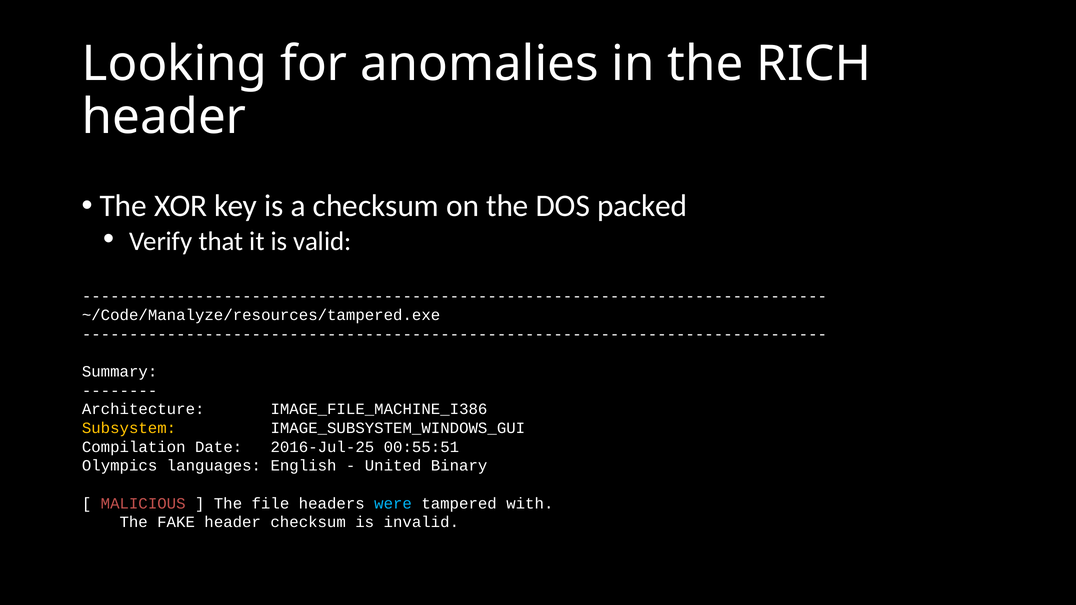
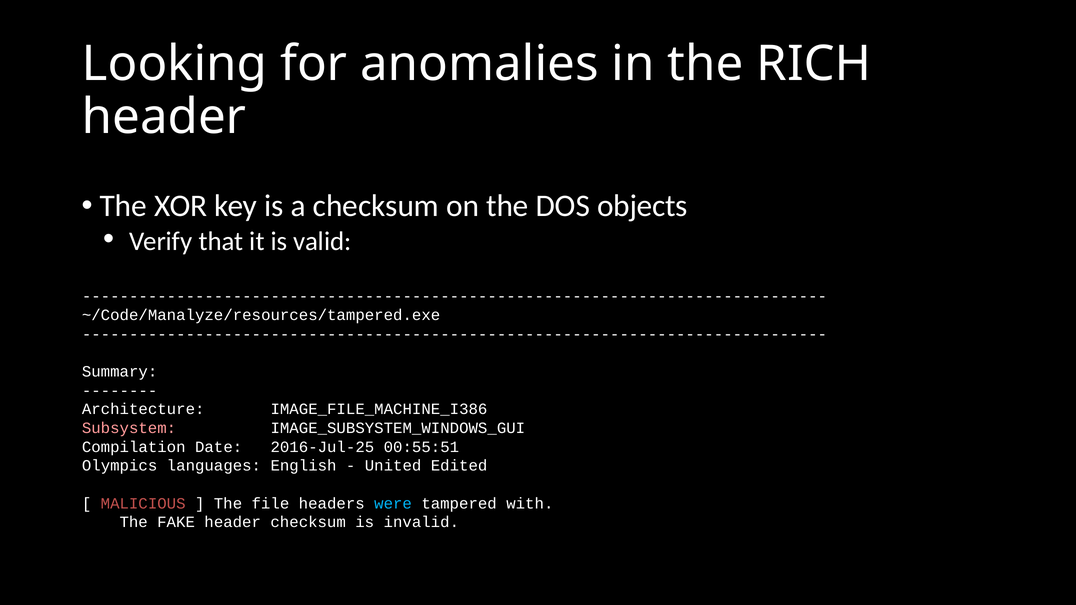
packed: packed -> objects (642, 206)
Subsystem colour: yellow -> pink (129, 428)
Binary: Binary -> Edited (459, 466)
